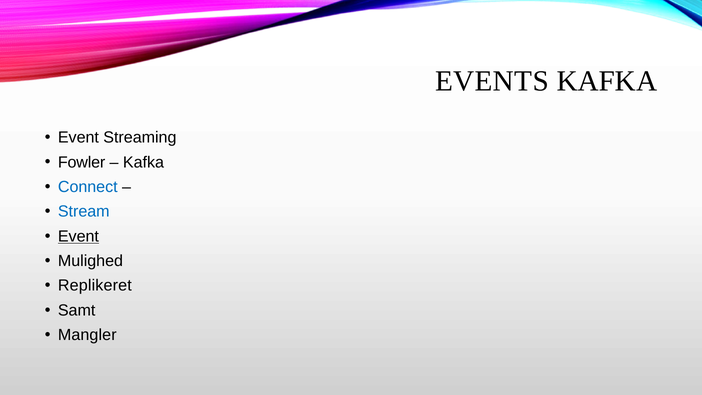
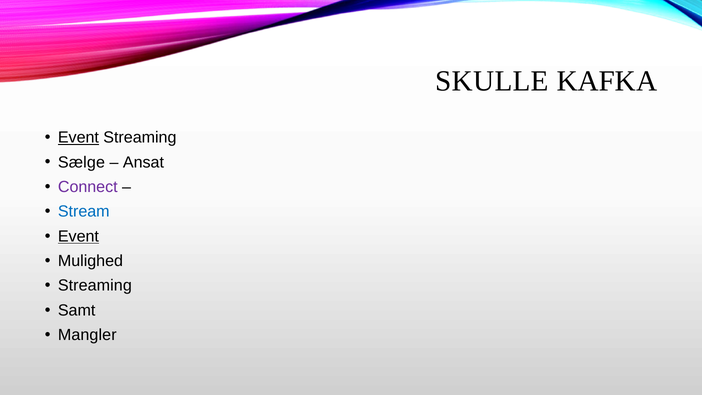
EVENTS: EVENTS -> SKULLE (492, 81)
Event underline: none -> present (78, 138)
Fowler: Fowler -> Sælge (81, 162)
Kafka: Kafka -> Ansat (143, 162)
Connect colour: blue -> purple (88, 187)
Replikeret: Replikeret -> Streaming (95, 286)
